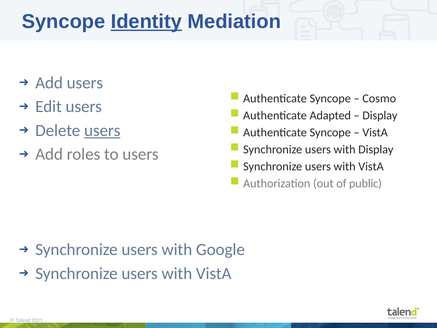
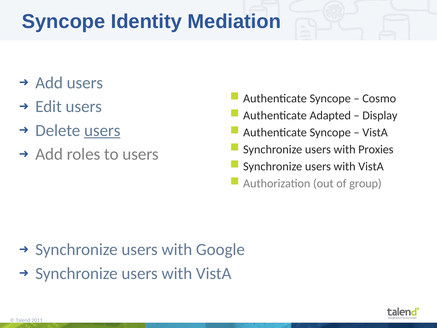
Identity underline: present -> none (146, 22)
with Display: Display -> Proxies (376, 149)
public: public -> group (365, 183)
